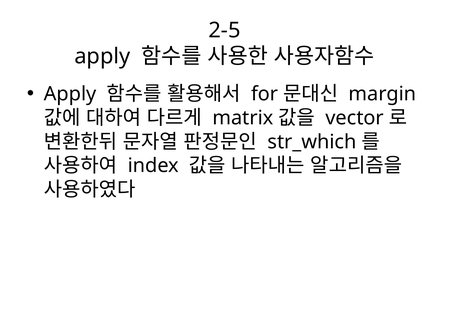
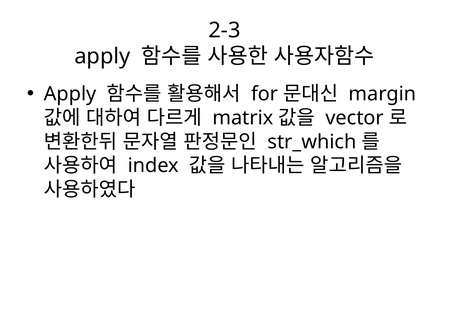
2-5: 2-5 -> 2-3 (224, 30)
